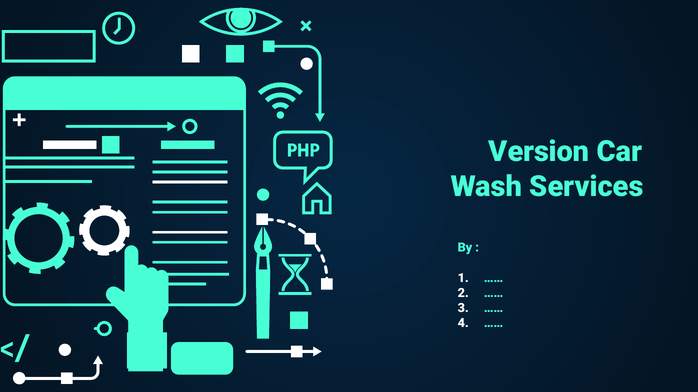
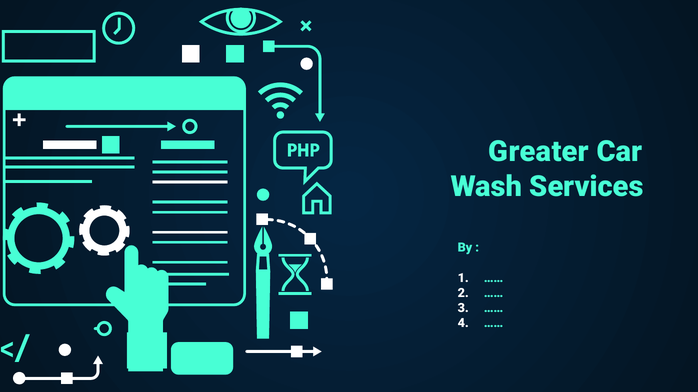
Version: Version -> Greater (539, 152)
